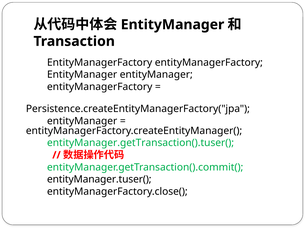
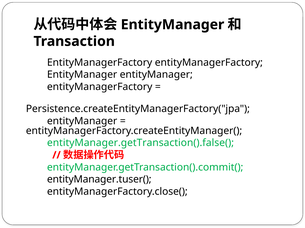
entityManager.getTransaction().tuser(: entityManager.getTransaction().tuser( -> entityManager.getTransaction().false( (141, 143)
